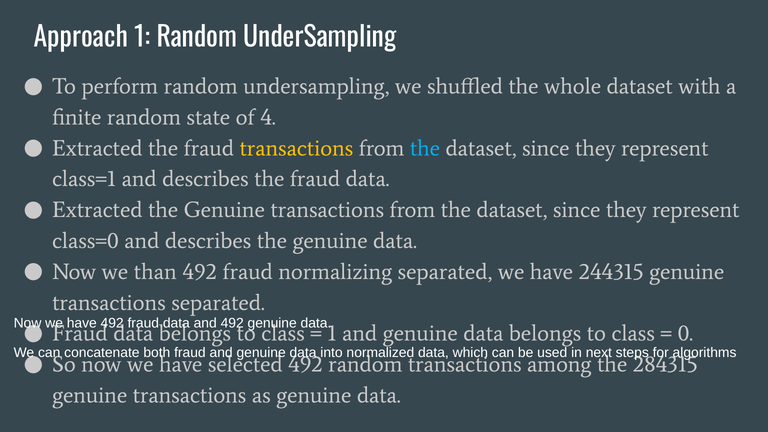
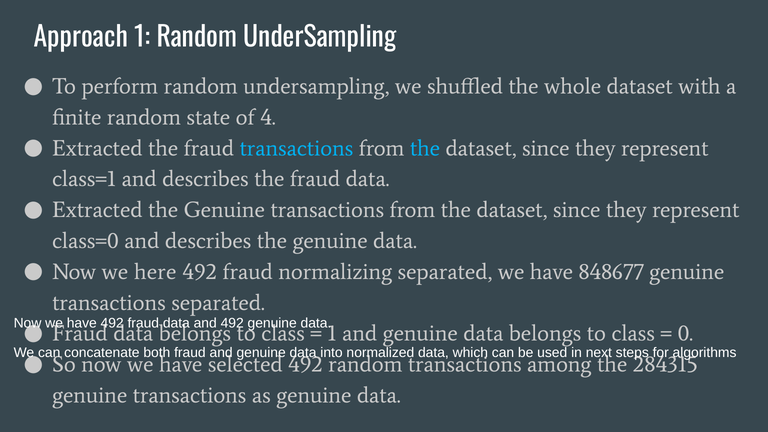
transactions colour: yellow -> light blue (296, 148)
than: than -> here (155, 272)
244315: 244315 -> 848677 (611, 272)
